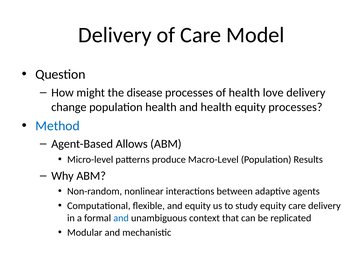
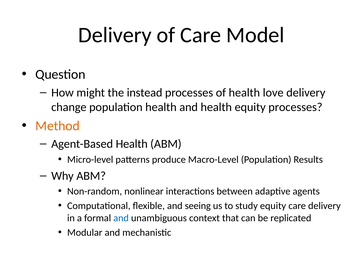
disease: disease -> instead (145, 93)
Method colour: blue -> orange (58, 126)
Agent-Based Allows: Allows -> Health (132, 144)
and equity: equity -> seeing (198, 206)
